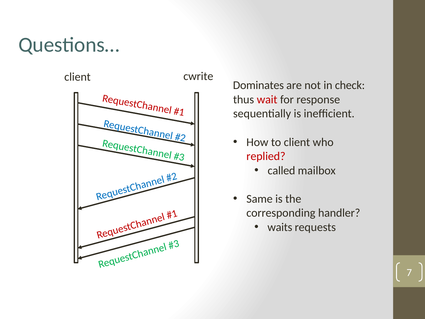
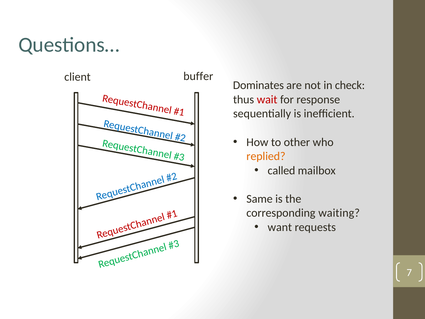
cwrite: cwrite -> buffer (198, 76)
to client: client -> other (297, 142)
replied colour: red -> orange (266, 156)
handler: handler -> waiting (339, 213)
waits: waits -> want (280, 227)
